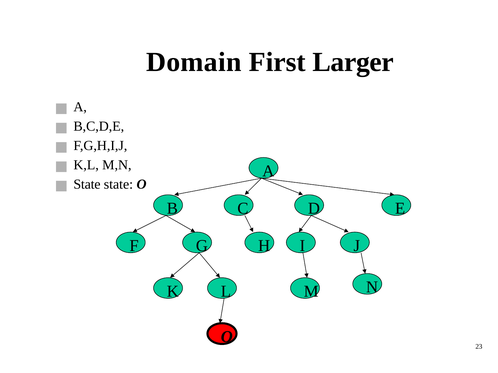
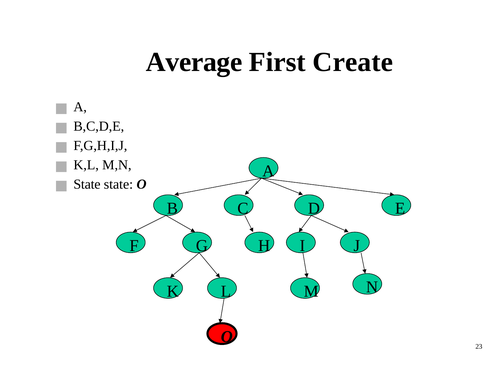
Domain: Domain -> Average (194, 62)
Larger: Larger -> Create (353, 62)
